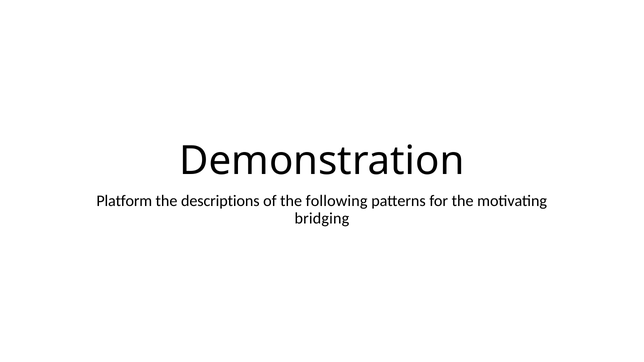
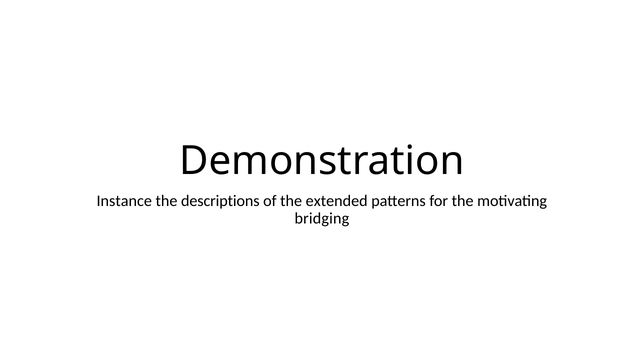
Platform: Platform -> Instance (124, 201)
following: following -> extended (337, 201)
